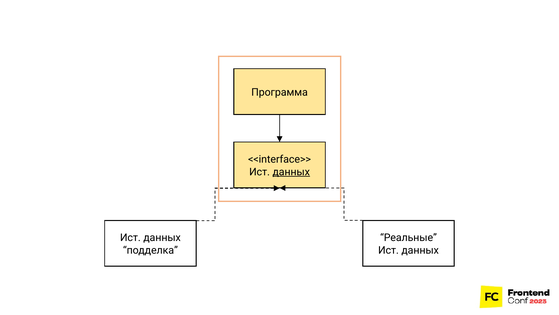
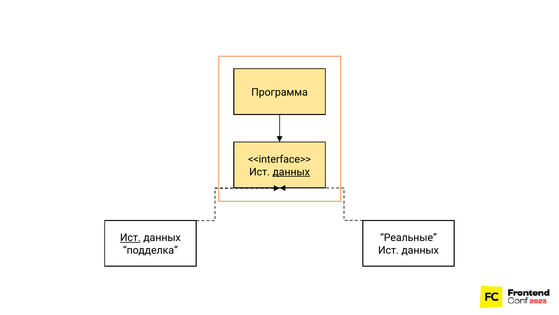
Ист underline: none -> present (130, 237)
